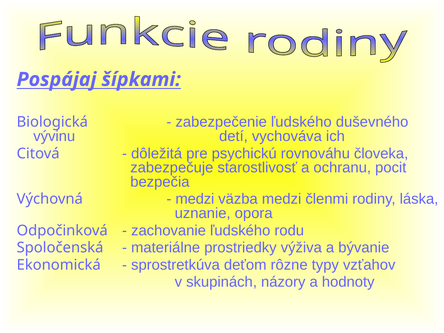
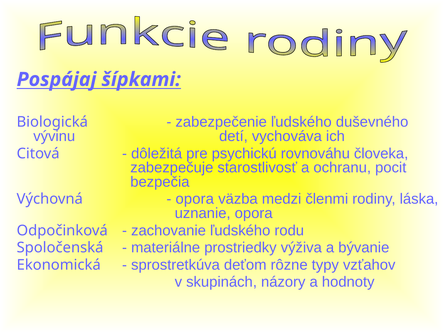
medzi: medzi -> opora (195, 199)
